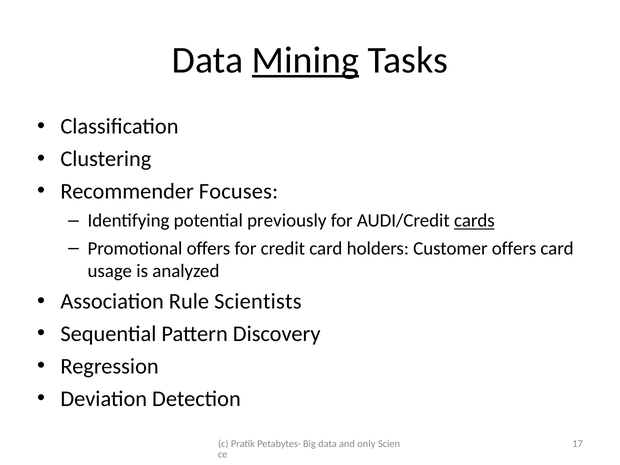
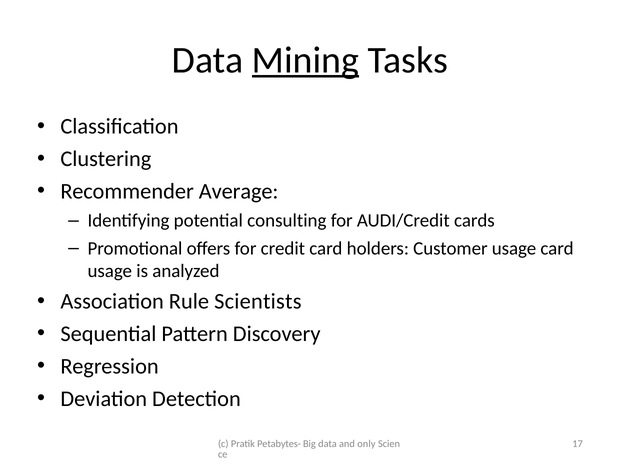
Focuses: Focuses -> Average (239, 191)
previously: previously -> consulting (287, 221)
cards underline: present -> none (474, 221)
Customer offers: offers -> usage (514, 248)
